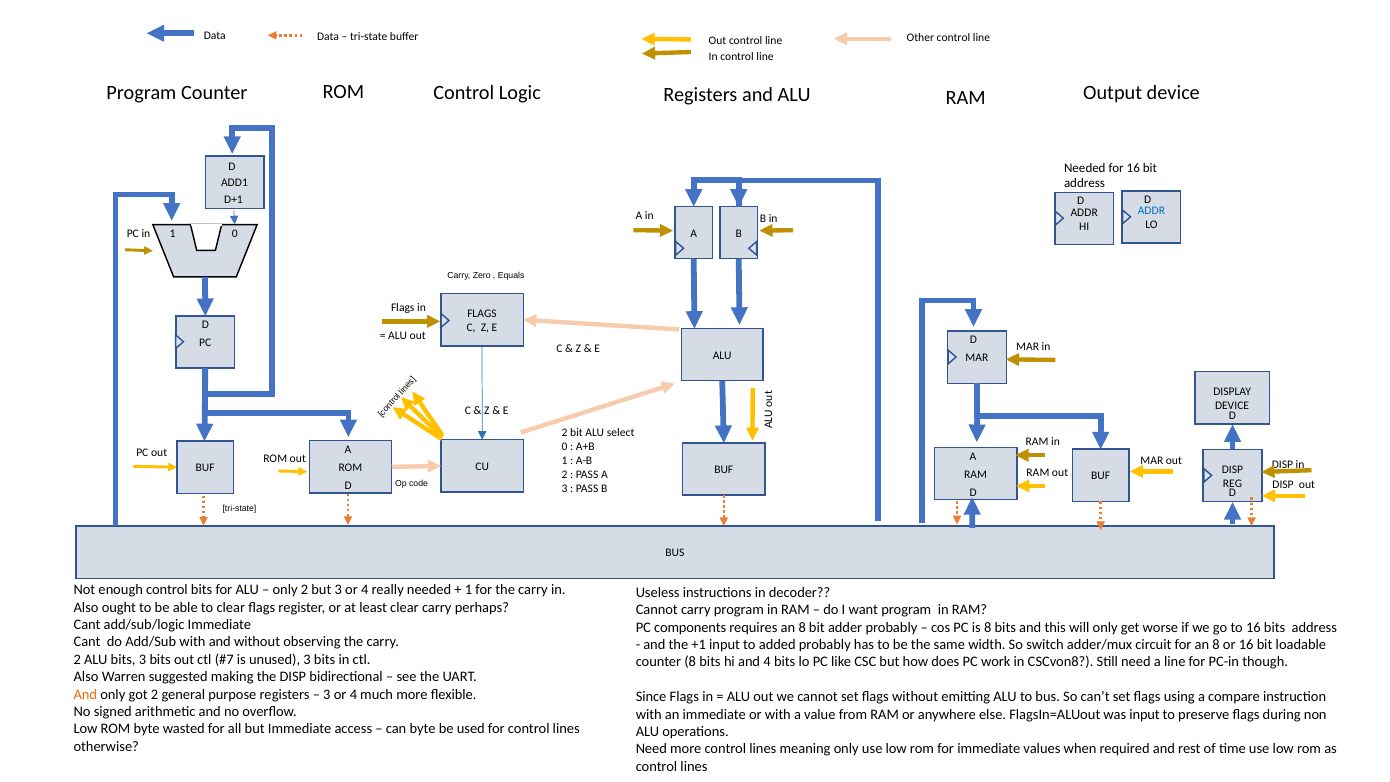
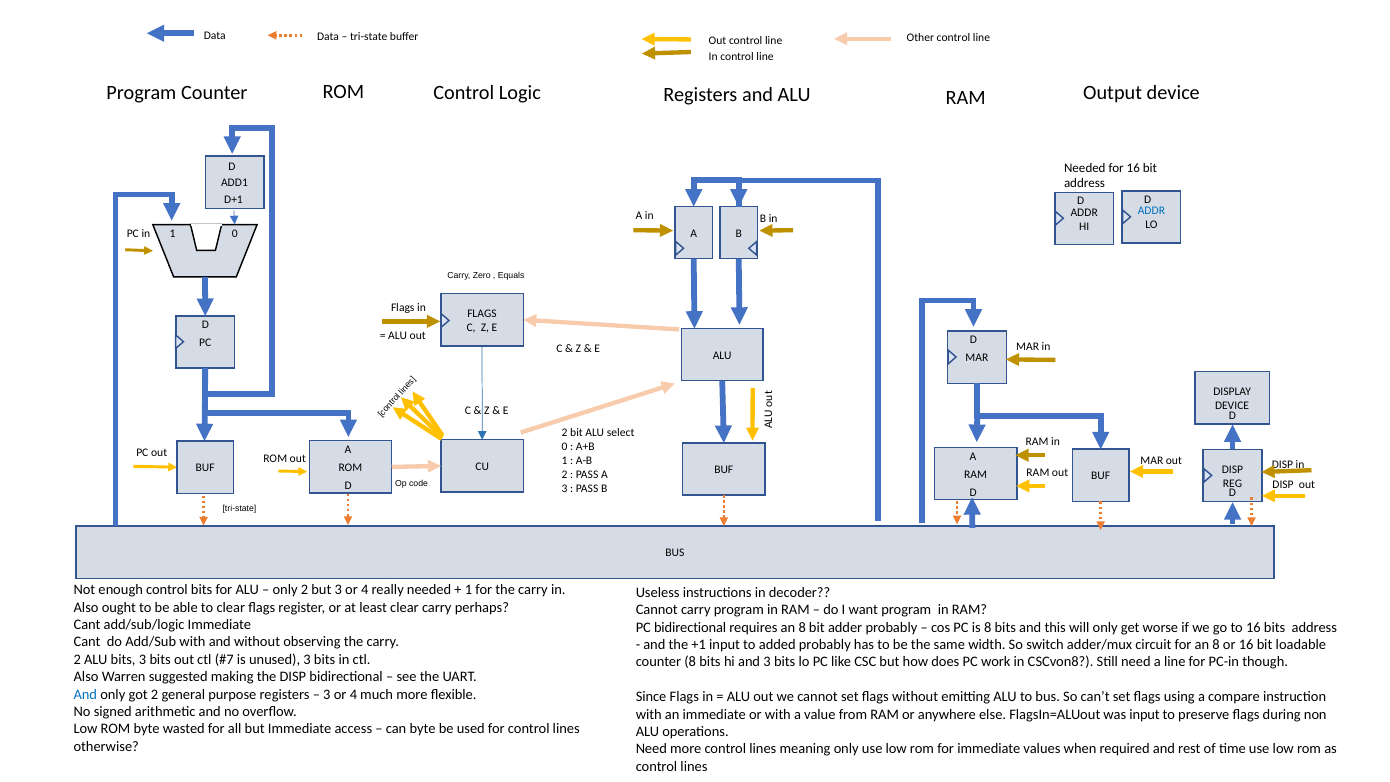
PC components: components -> bidirectional (690, 627)
and 4: 4 -> 3 (767, 662)
And colour: orange -> blue (85, 694)
